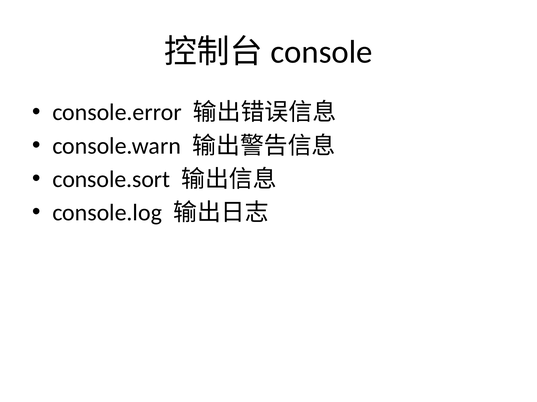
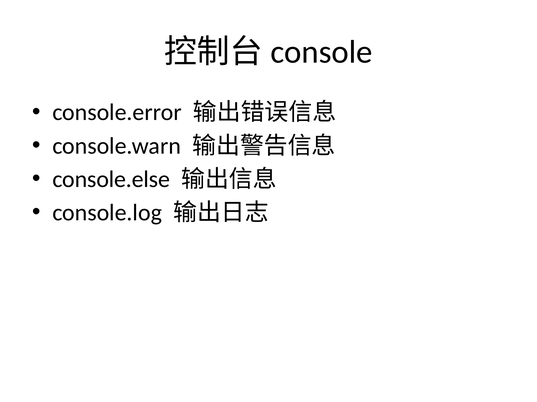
console.sort: console.sort -> console.else (111, 180)
